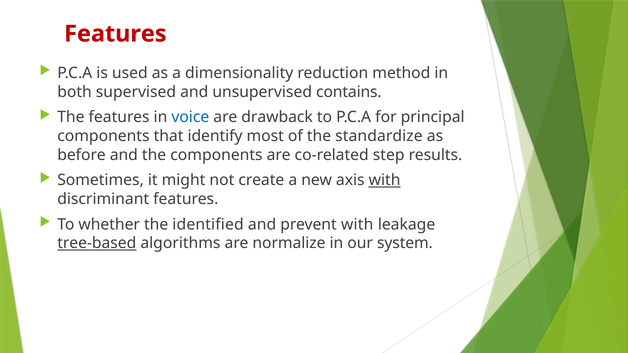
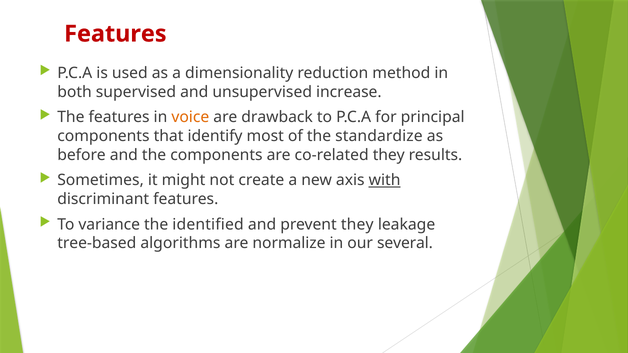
contains: contains -> increase (349, 92)
voice colour: blue -> orange (190, 117)
co-related step: step -> they (389, 155)
whether: whether -> variance (109, 225)
prevent with: with -> they (357, 225)
tree-based underline: present -> none (97, 243)
system: system -> several (405, 243)
